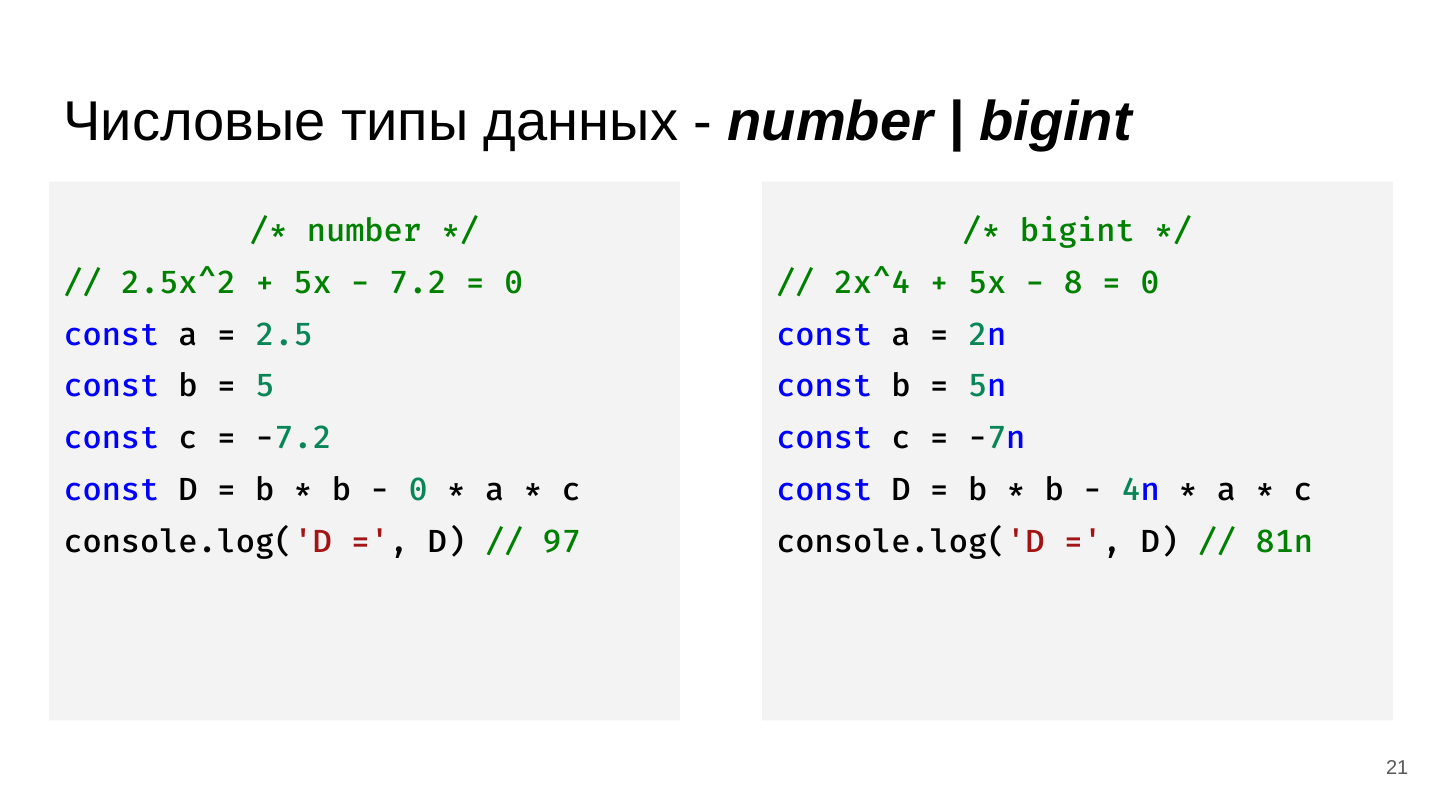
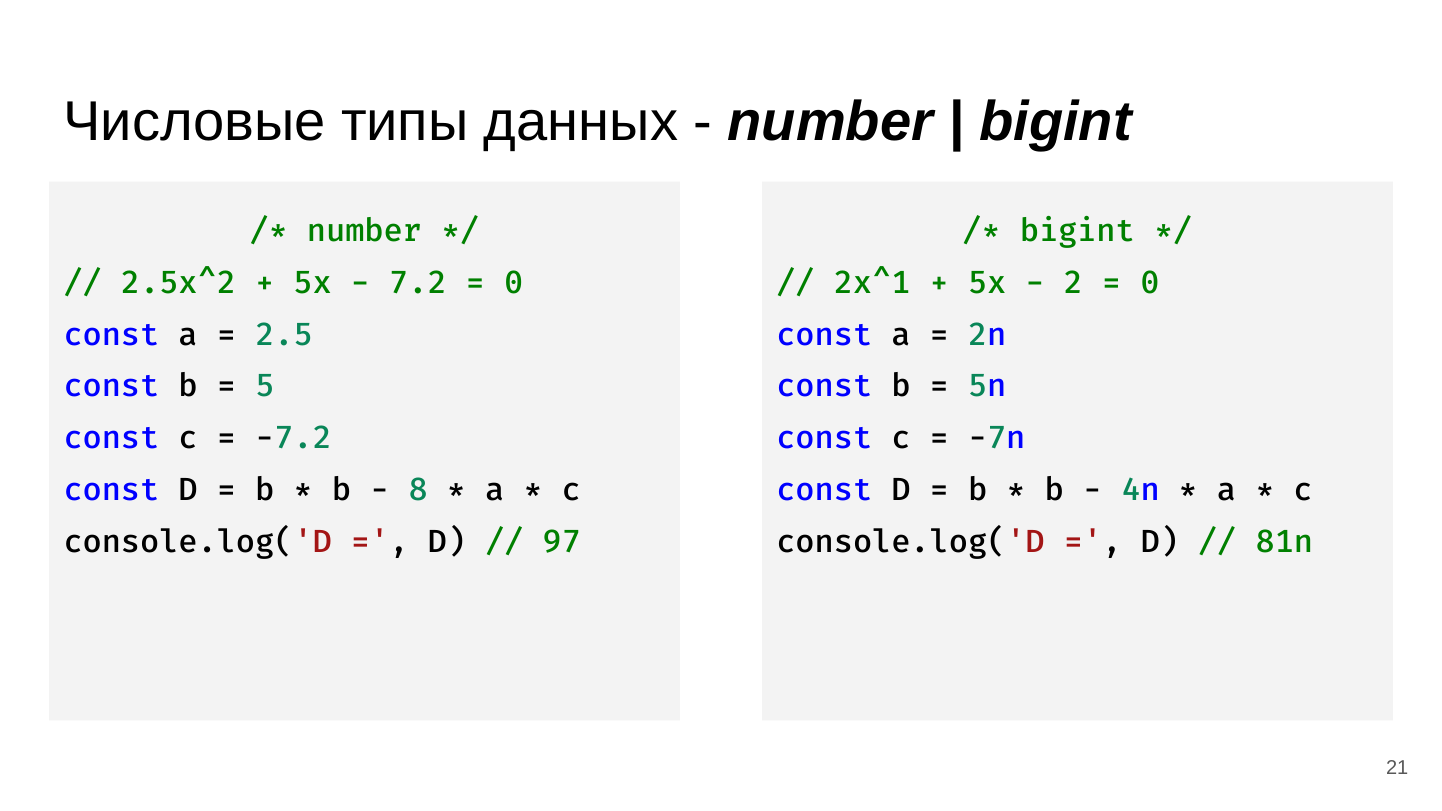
2x^4: 2x^4 -> 2x^1 (872, 283)
8: 8 -> 2 (1073, 283)
0: 0 -> 8 (418, 490)
